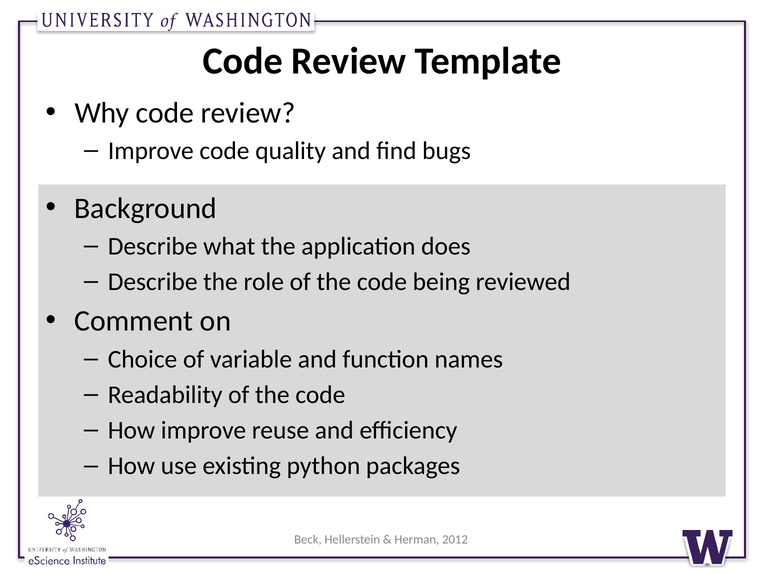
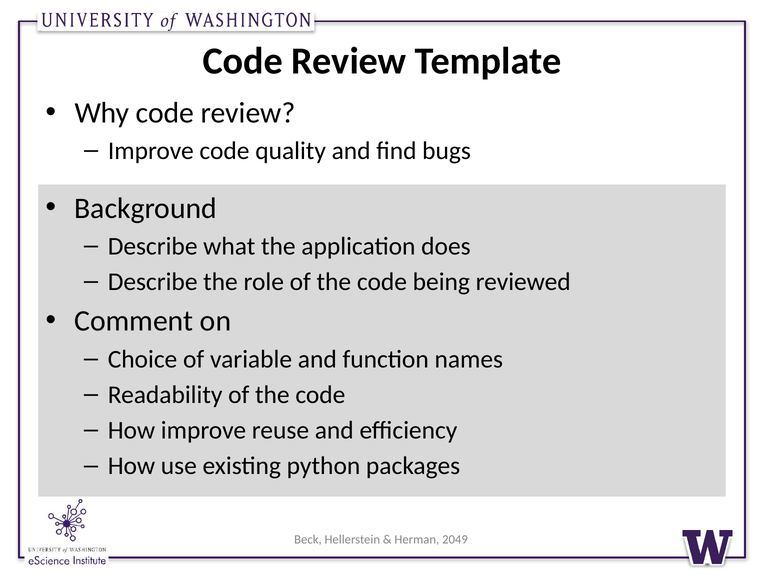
2012: 2012 -> 2049 (455, 540)
